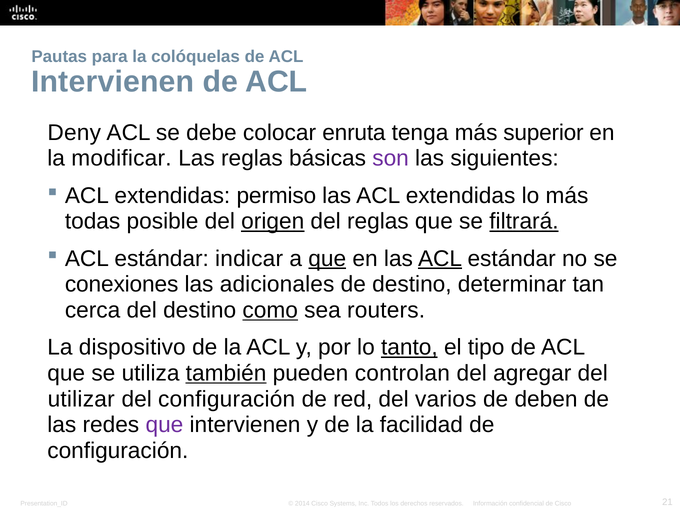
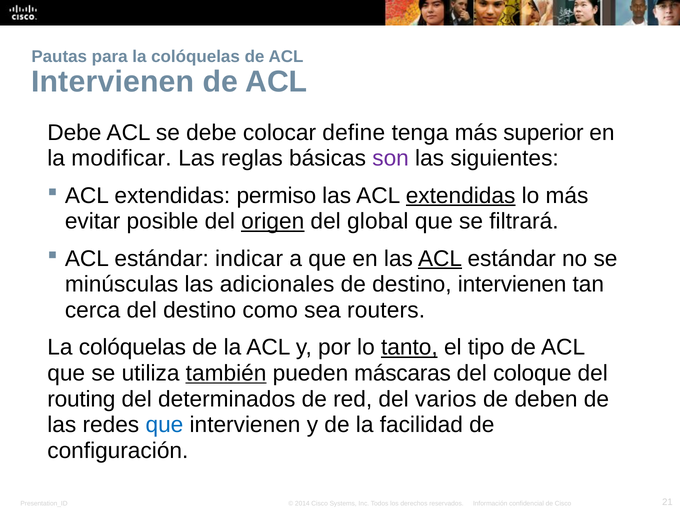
Deny: Deny -> Debe (74, 133)
enruta: enruta -> define (354, 133)
extendidas underline: none -> present (461, 196)
todas: todas -> evitar (93, 221)
del reglas: reglas -> global (378, 221)
filtrará underline: present -> none (524, 221)
que underline: present -> none (327, 259)
conexiones: conexiones -> minúsculas (122, 284)
destino determinar: determinar -> intervienen (512, 284)
como underline: present -> none (270, 310)
dispositivo: dispositivo -> colóquelas (132, 347)
controlan: controlan -> máscaras (403, 373)
agregar: agregar -> coloque (532, 373)
utilizar: utilizar -> routing (81, 399)
del configuración: configuración -> determinados (227, 399)
que colour: purple -> blue (164, 425)
